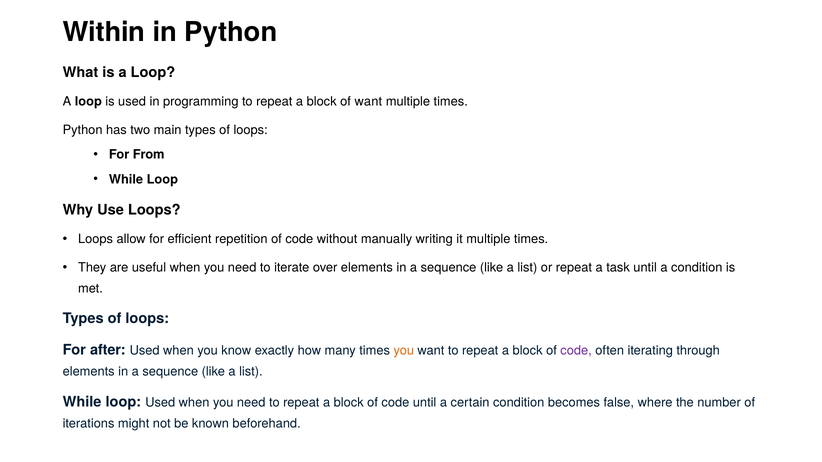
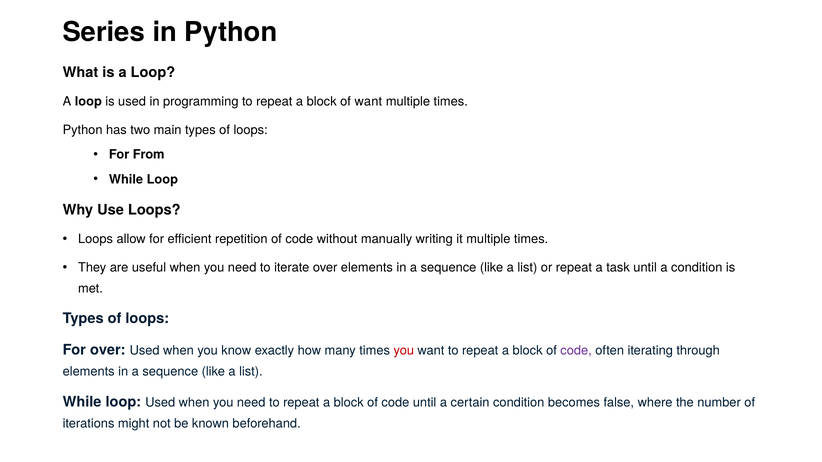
Within: Within -> Series (104, 32)
For after: after -> over (108, 350)
you colour: orange -> red (404, 351)
